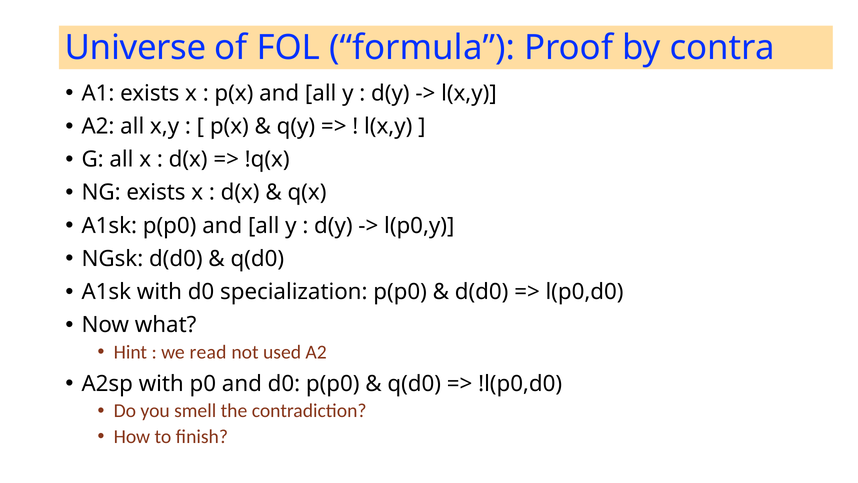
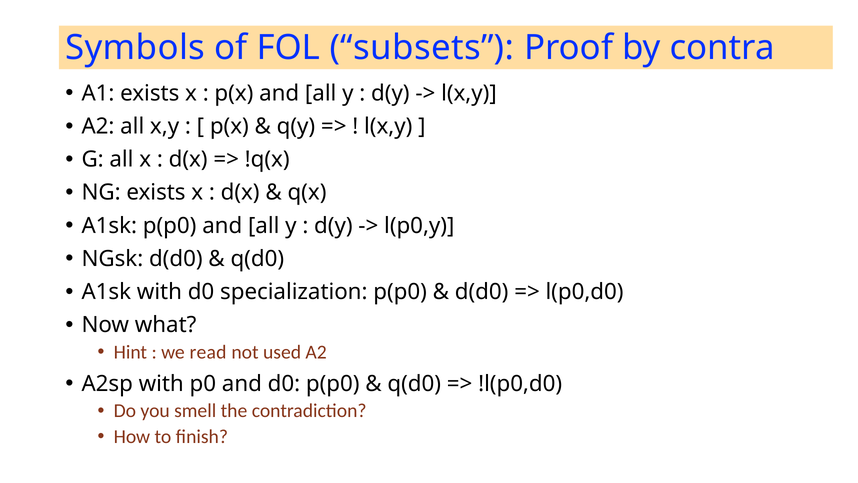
Universe: Universe -> Symbols (135, 47)
formula: formula -> subsets (422, 47)
